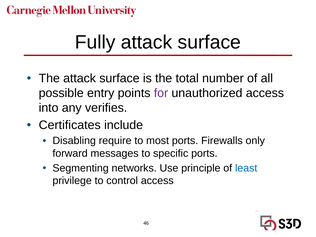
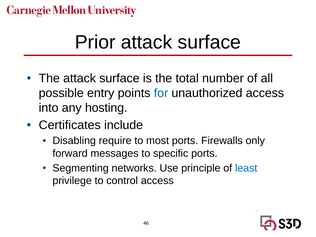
Fully: Fully -> Prior (95, 42)
for colour: purple -> blue (161, 93)
verifies: verifies -> hosting (106, 108)
